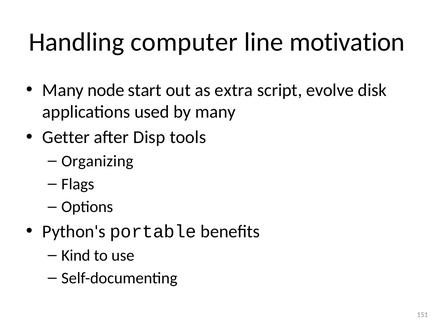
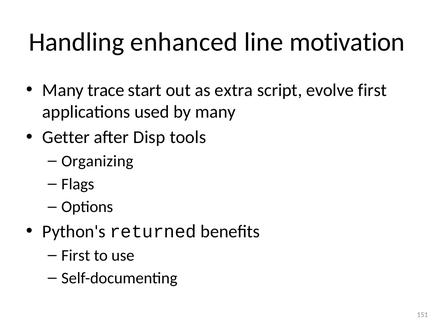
computer: computer -> enhanced (184, 42)
node: node -> trace (106, 90)
evolve disk: disk -> first (372, 90)
portable: portable -> returned (153, 232)
Kind: Kind -> First (76, 256)
